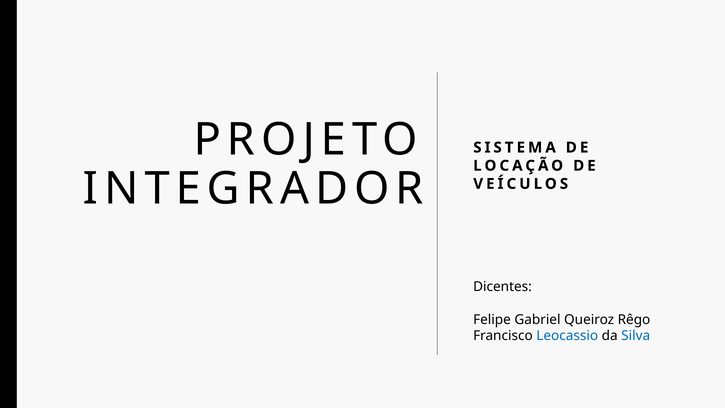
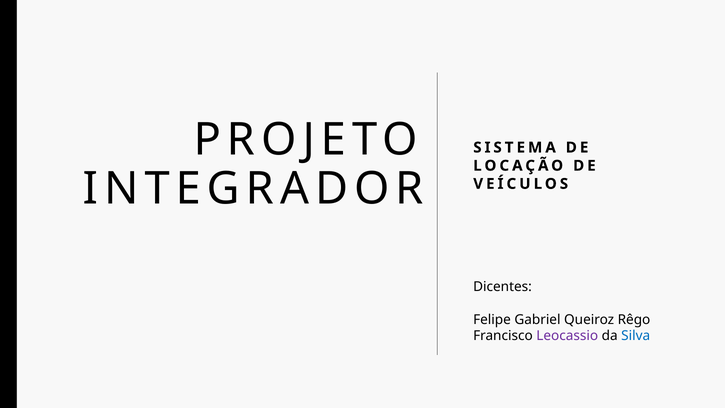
Leocassio colour: blue -> purple (567, 336)
